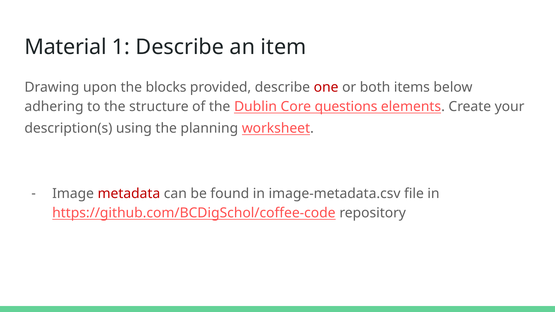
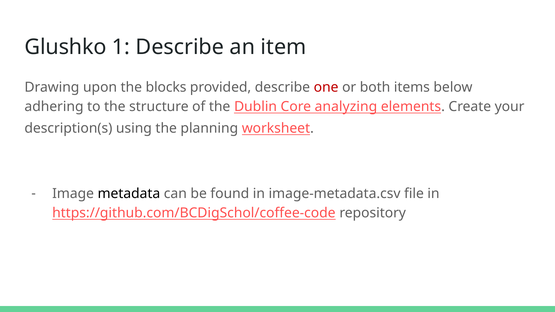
Material: Material -> Glushko (66, 47)
questions: questions -> analyzing (346, 107)
metadata colour: red -> black (129, 194)
